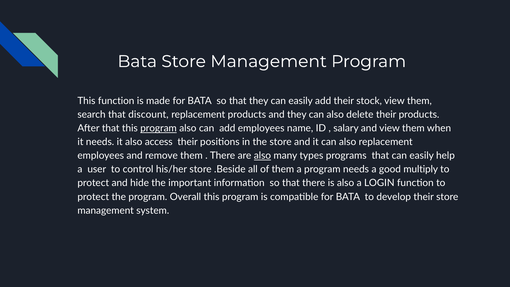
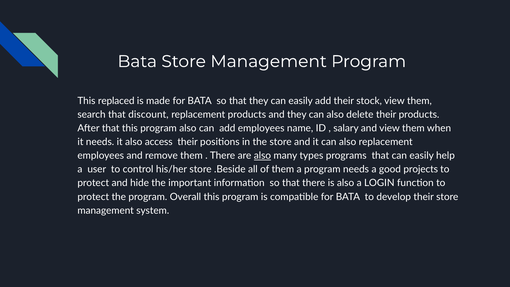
This function: function -> replaced (116, 101)
program underline: present -> none (159, 128)
multiply: multiply -> projects (421, 169)
